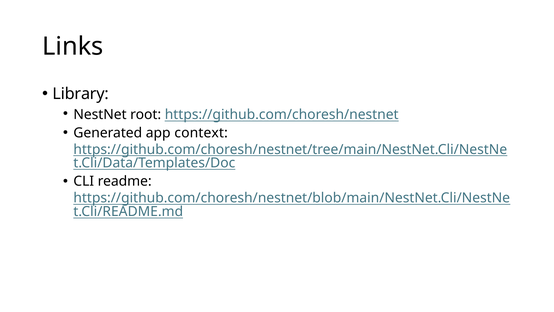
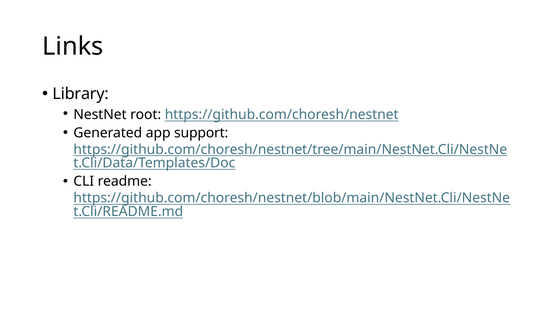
context: context -> support (201, 133)
